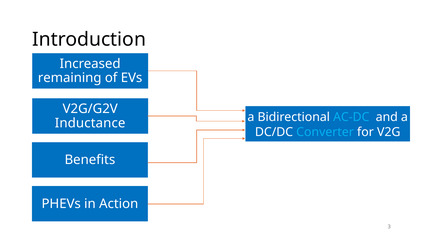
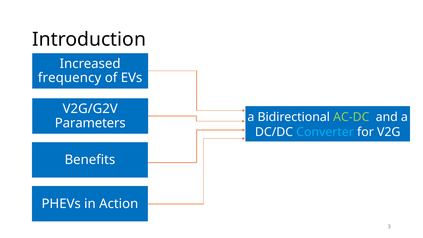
remaining: remaining -> frequency (70, 78)
AC-DC colour: light blue -> light green (351, 117)
Inductance: Inductance -> Parameters (90, 123)
